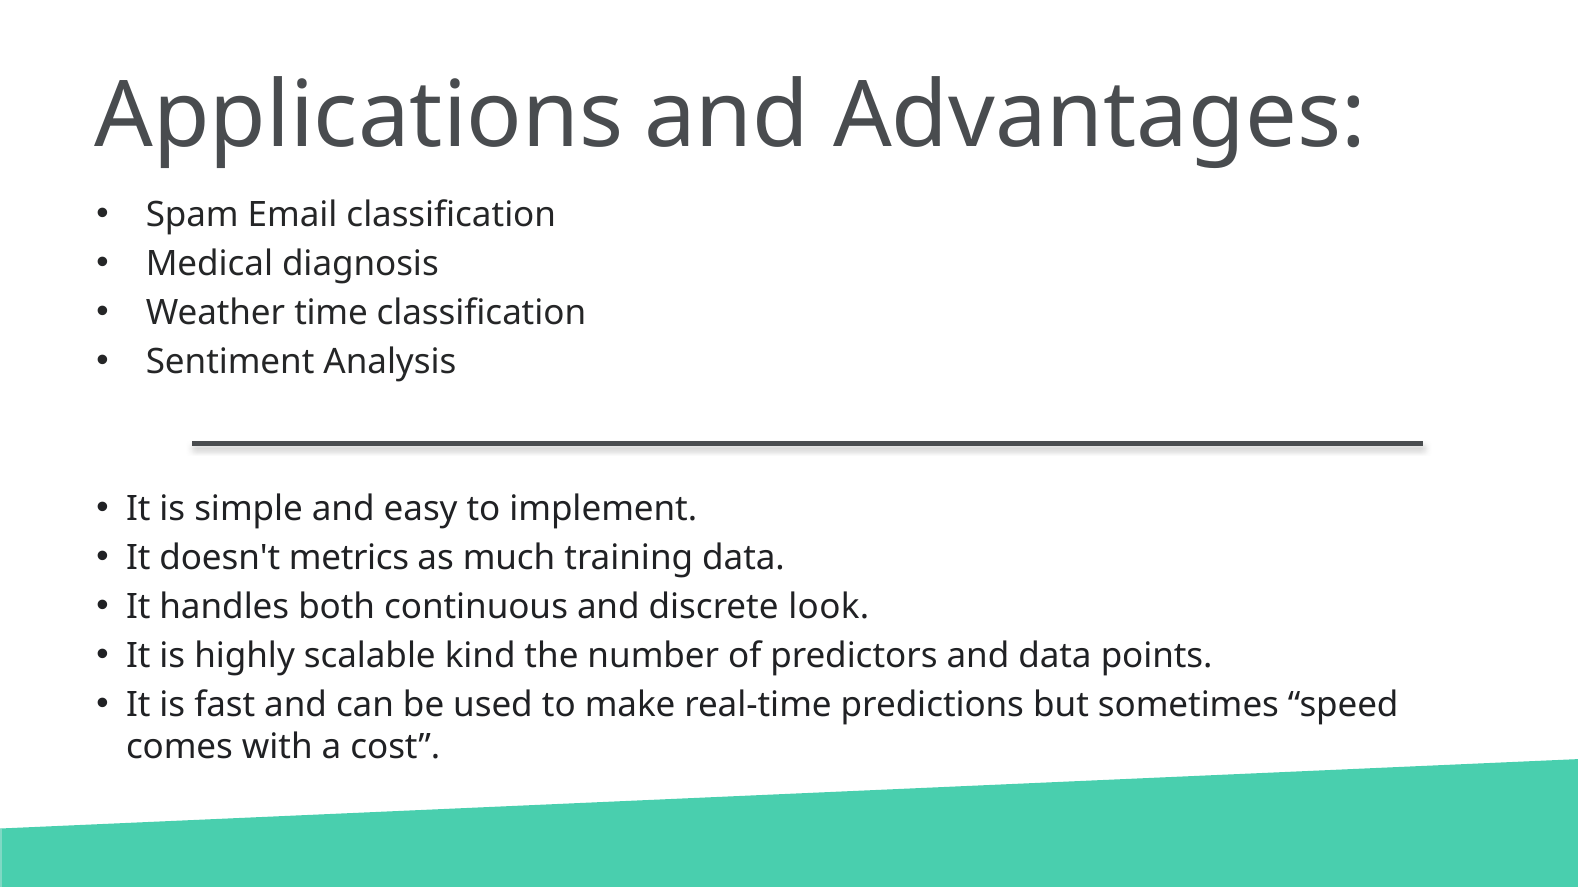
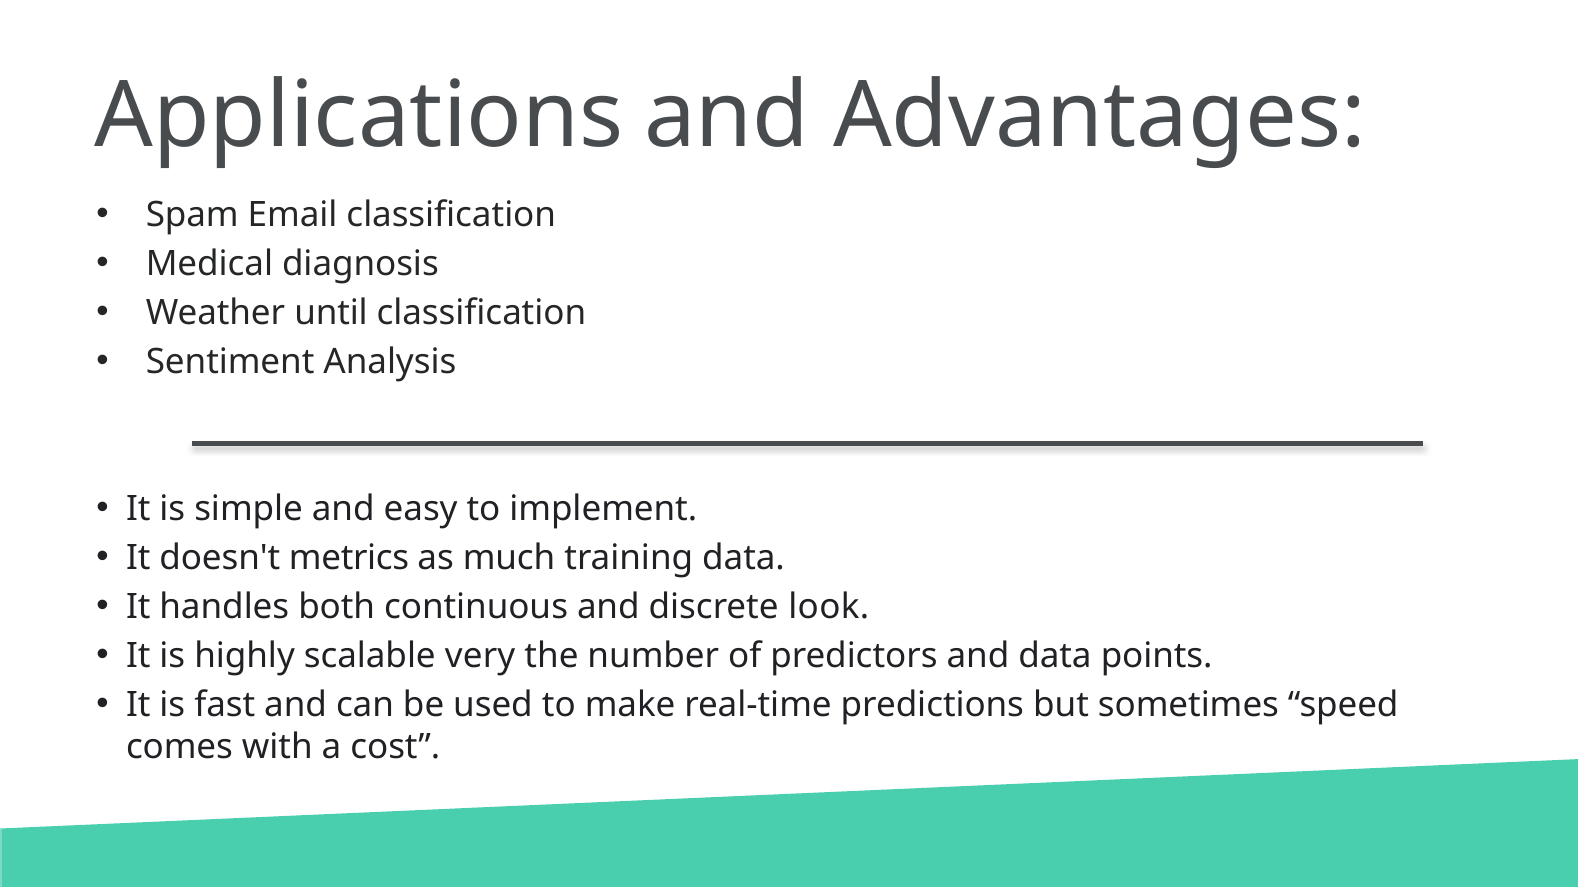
time: time -> until (331, 313)
kind: kind -> very (480, 657)
